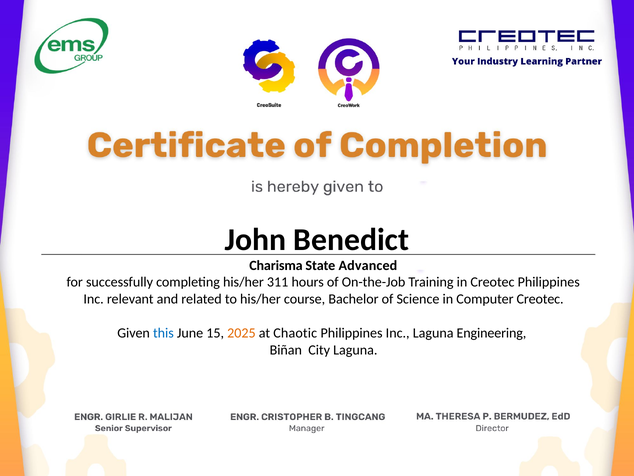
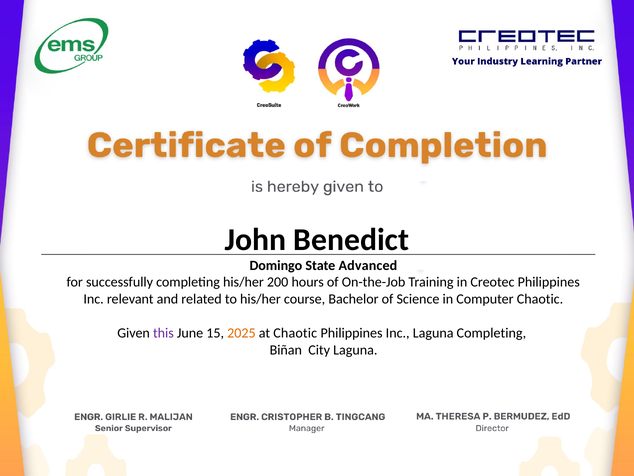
Charisma: Charisma -> Domingo (276, 265)
311: 311 -> 200 (278, 282)
Computer Creotec: Creotec -> Chaotic (540, 299)
this colour: blue -> purple (163, 333)
Laguna Engineering: Engineering -> Completing (491, 333)
